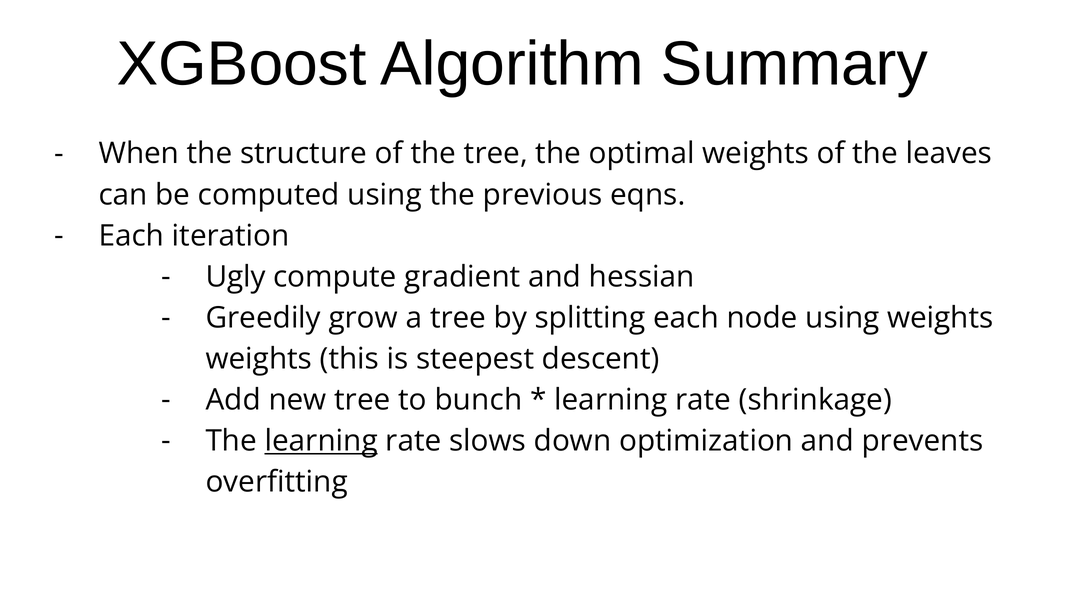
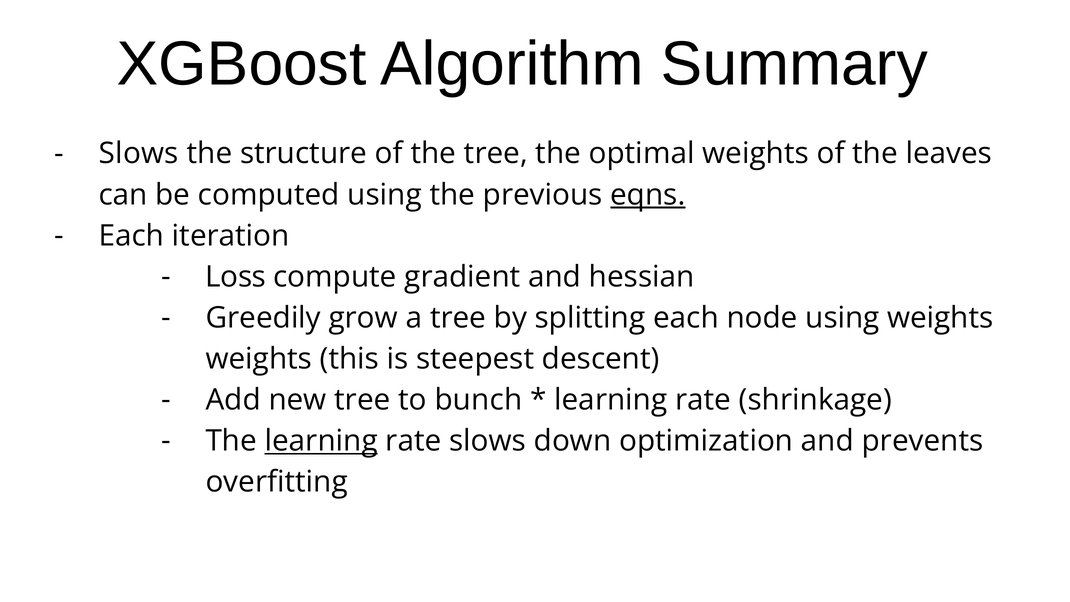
When: When -> Slows (139, 154)
eqns underline: none -> present (648, 195)
Ugly: Ugly -> Loss (236, 277)
